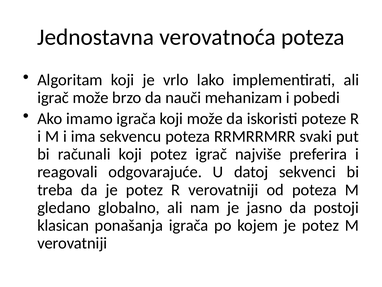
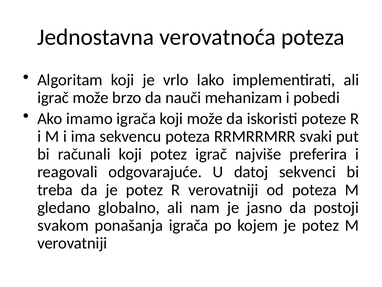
klasican: klasican -> svakom (63, 225)
